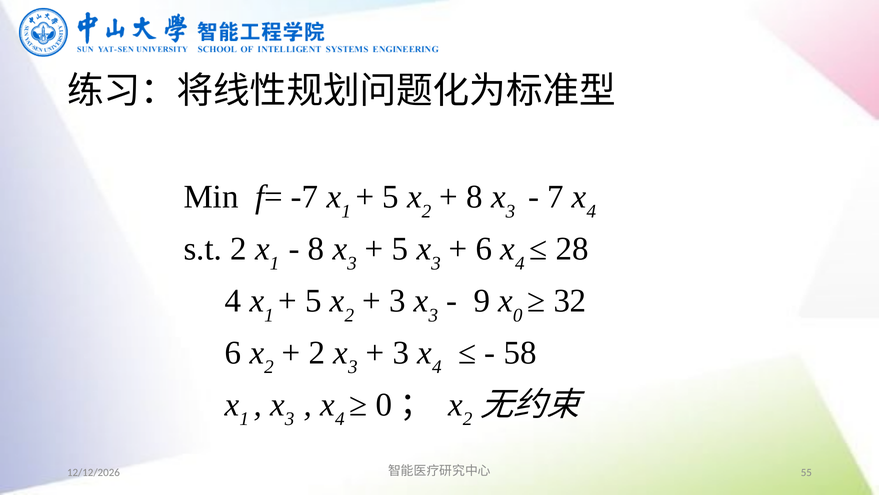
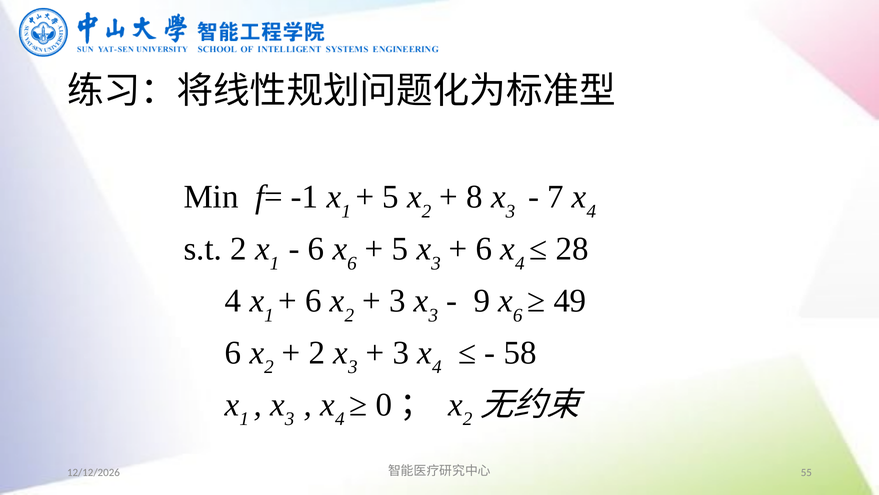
-7: -7 -> -1 (305, 197)
8: 8 -> 6 (316, 249)
3: 3 -> 6 (352, 263)
5: 5 -> 6 (313, 300)
0: 0 -> 6 (518, 315)
32: 32 -> 49 (570, 300)
